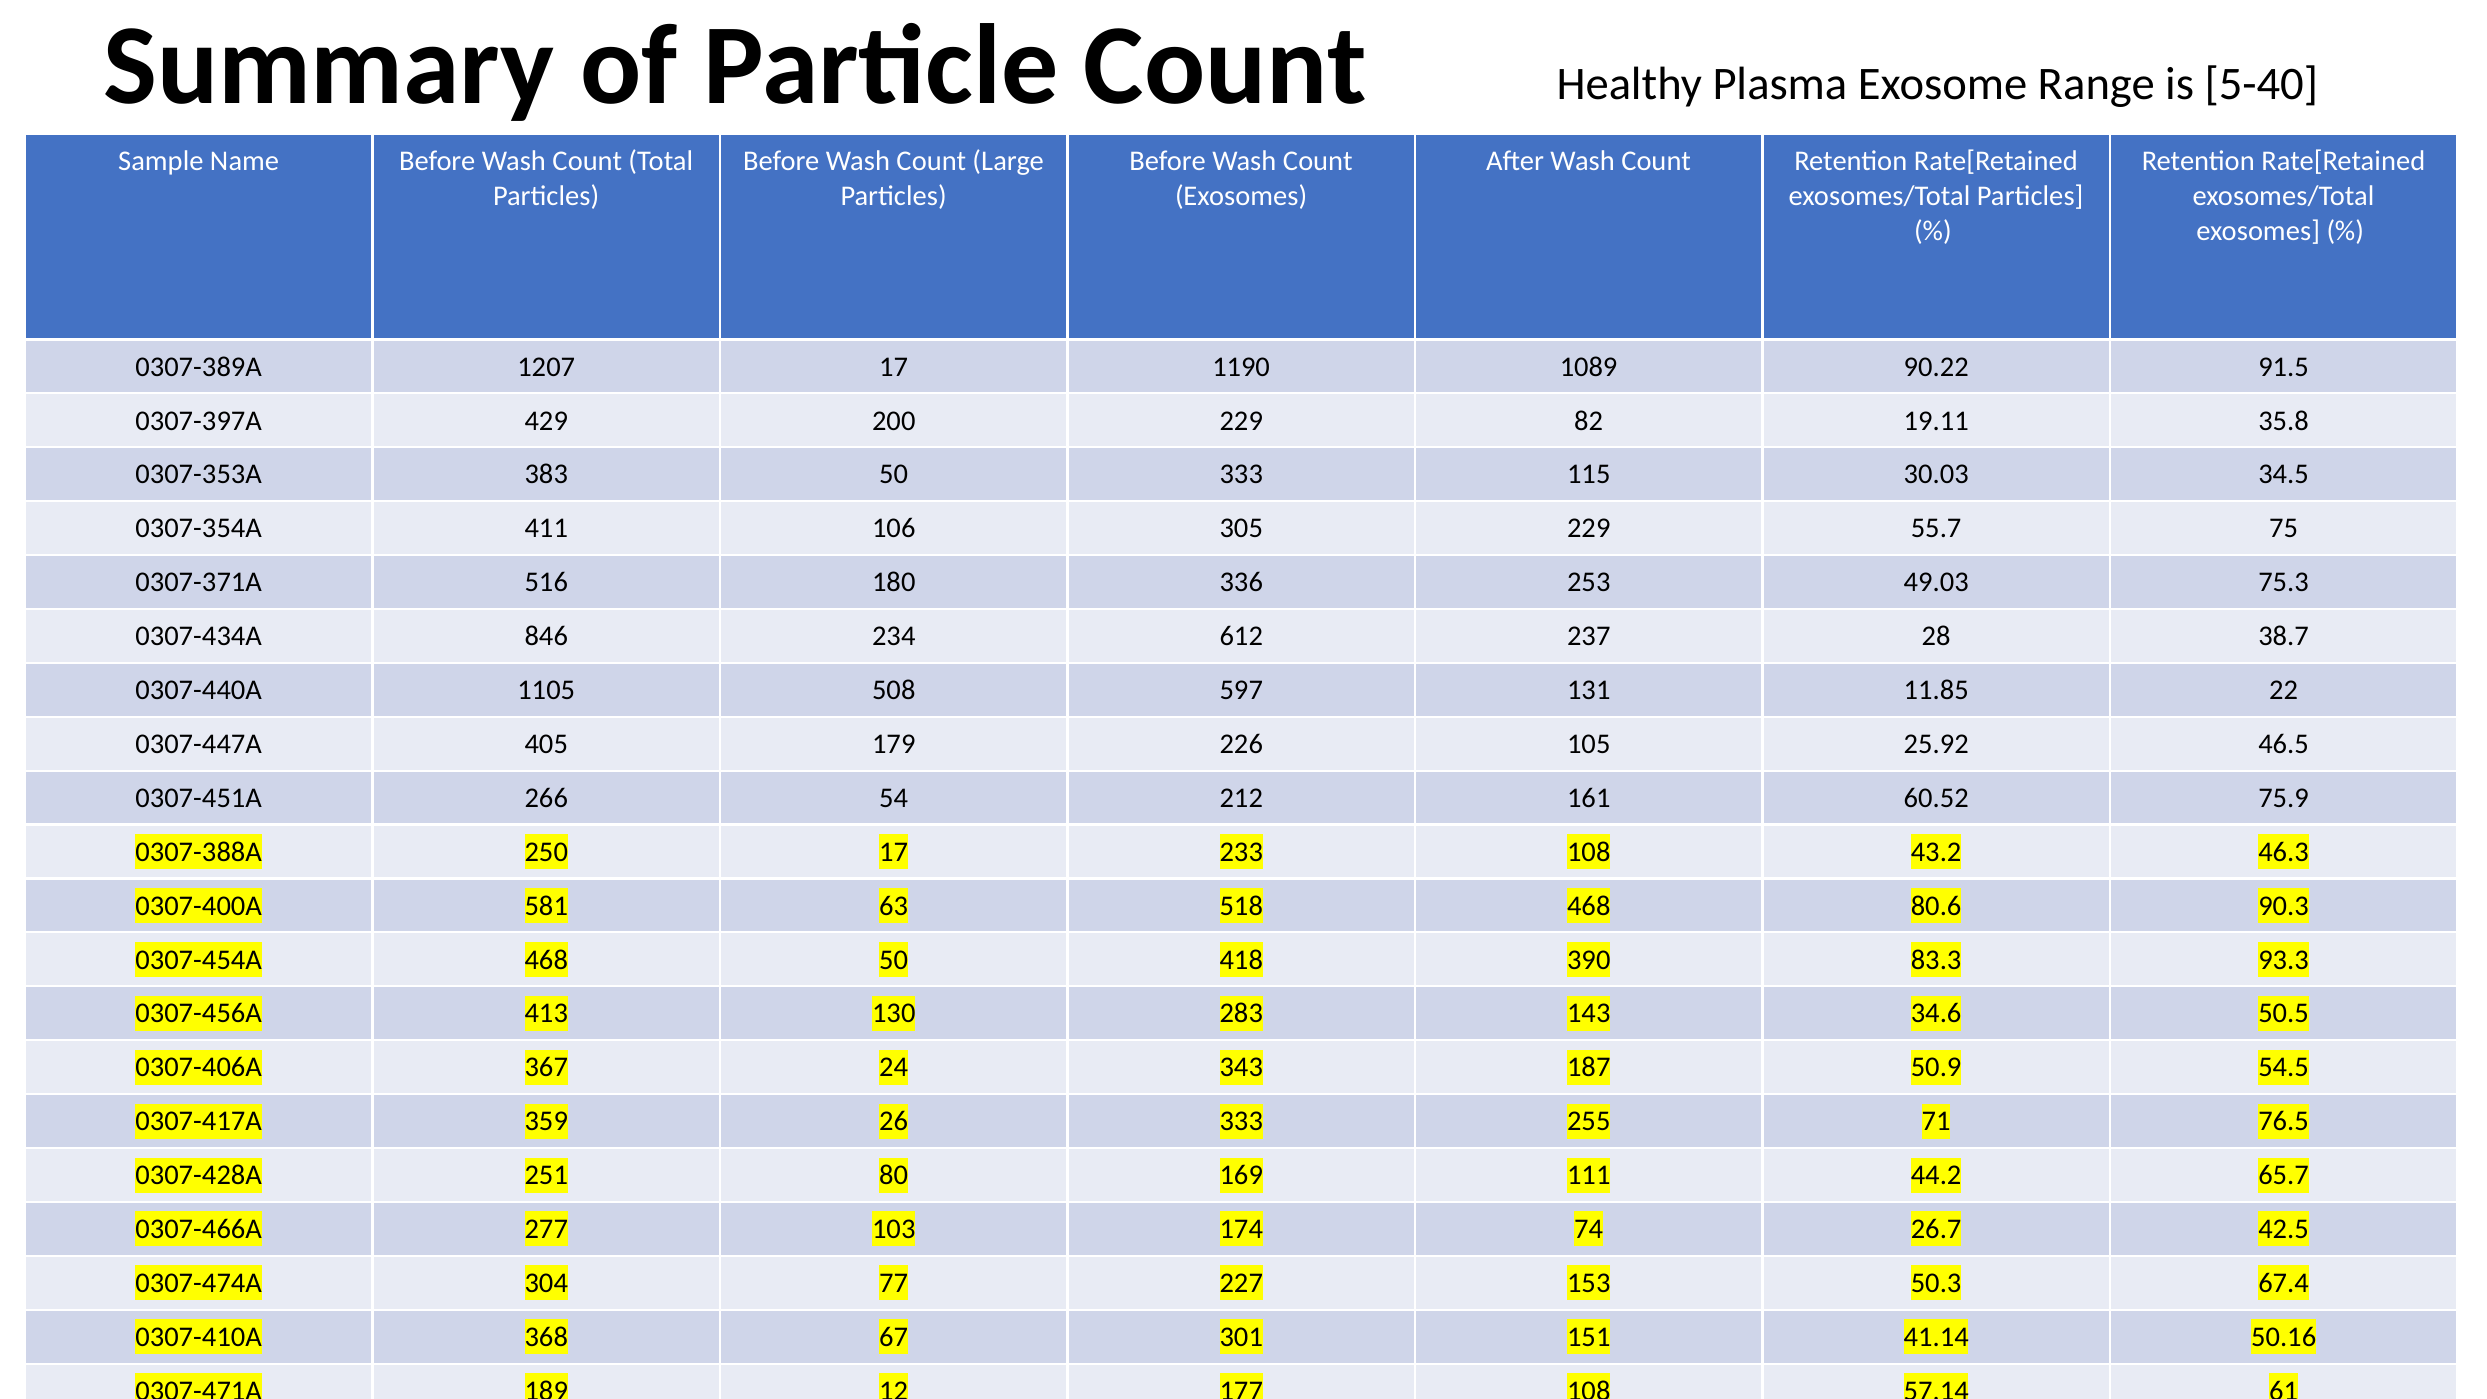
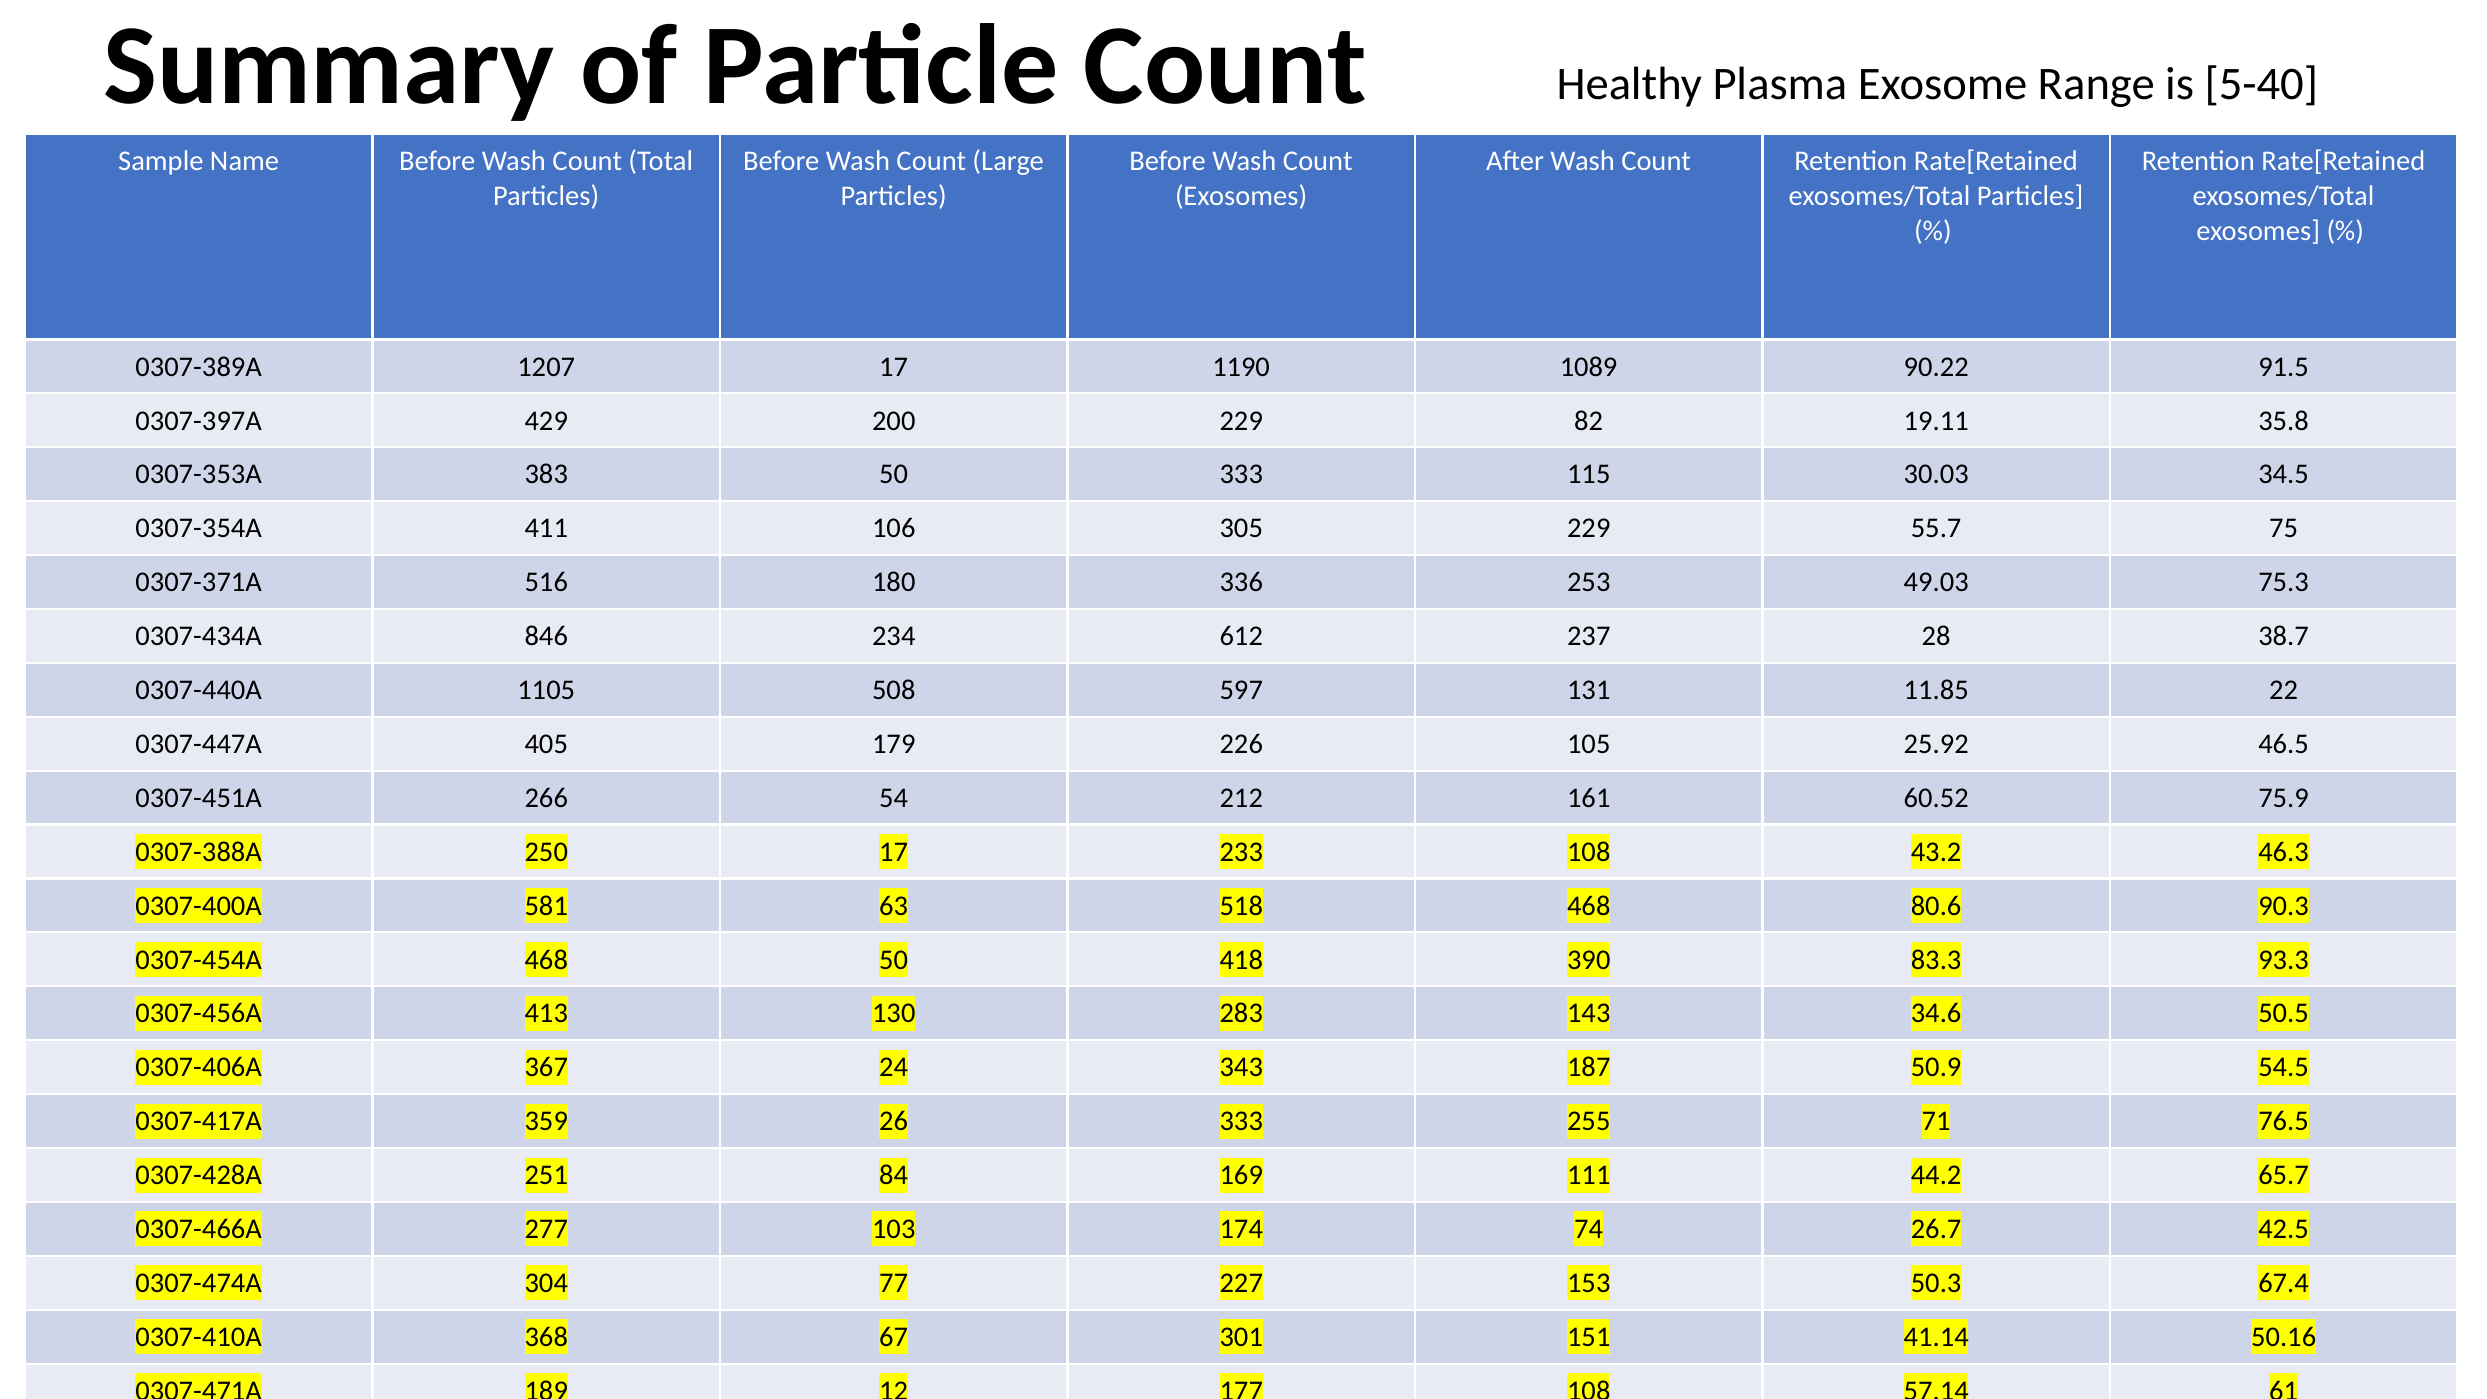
80: 80 -> 84 (894, 1175)
